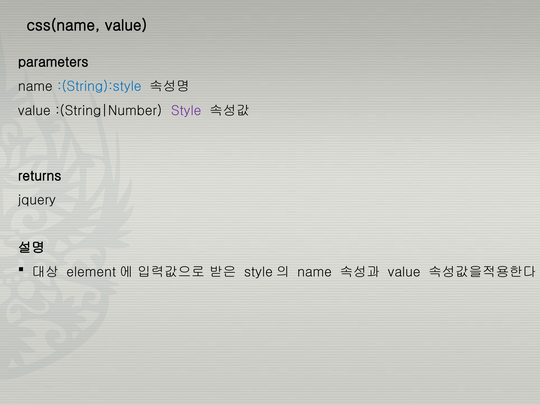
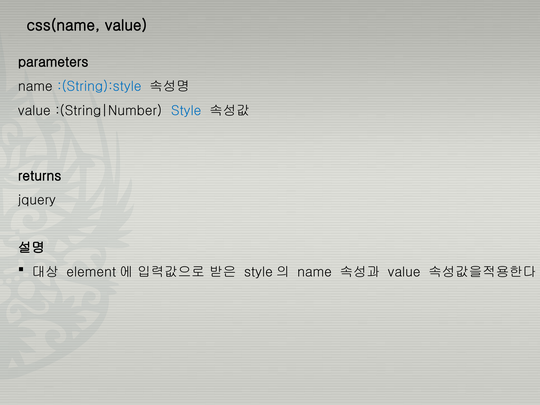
Style colour: purple -> blue (186, 111)
